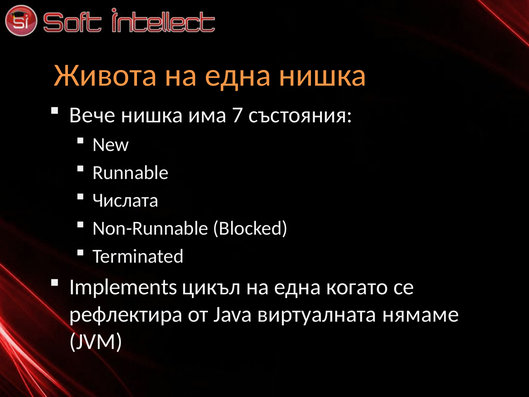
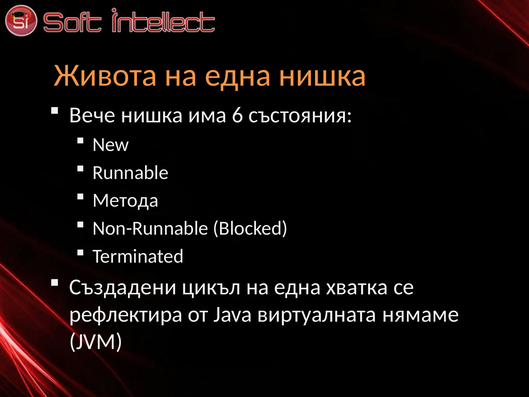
7: 7 -> 6 (238, 115)
Числата: Числата -> Метода (125, 200)
Implements: Implements -> Създадени (123, 287)
когато: когато -> хватка (357, 287)
